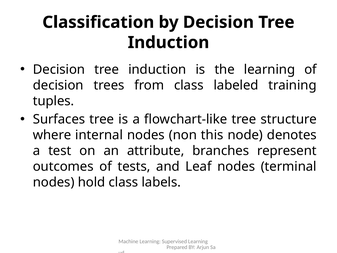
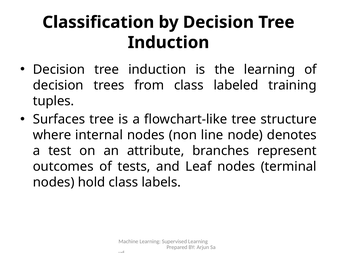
this: this -> line (212, 135)
